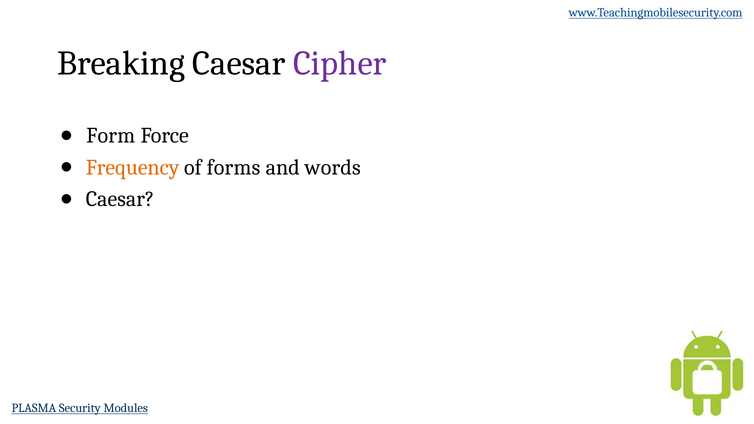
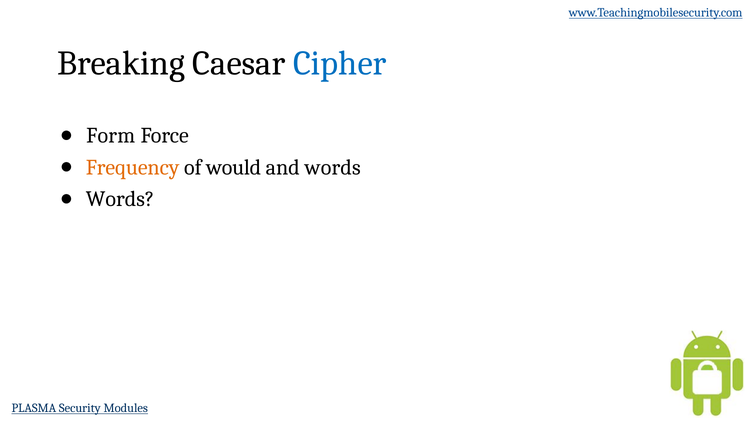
Cipher colour: purple -> blue (340, 63)
forms: forms -> would (234, 167)
Caesar: Caesar -> Words (120, 199)
